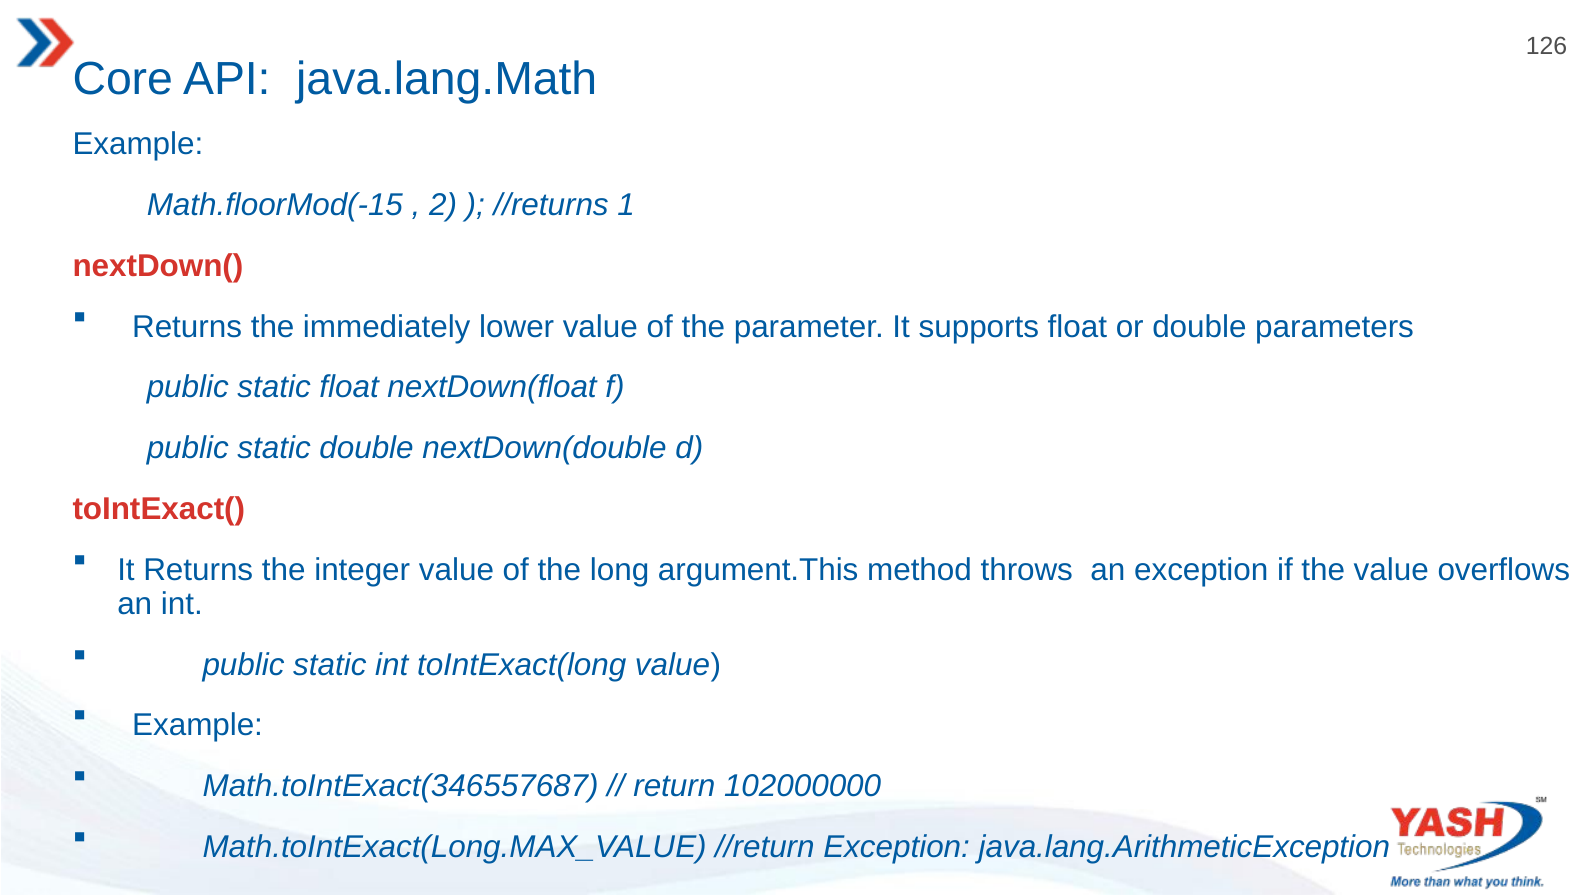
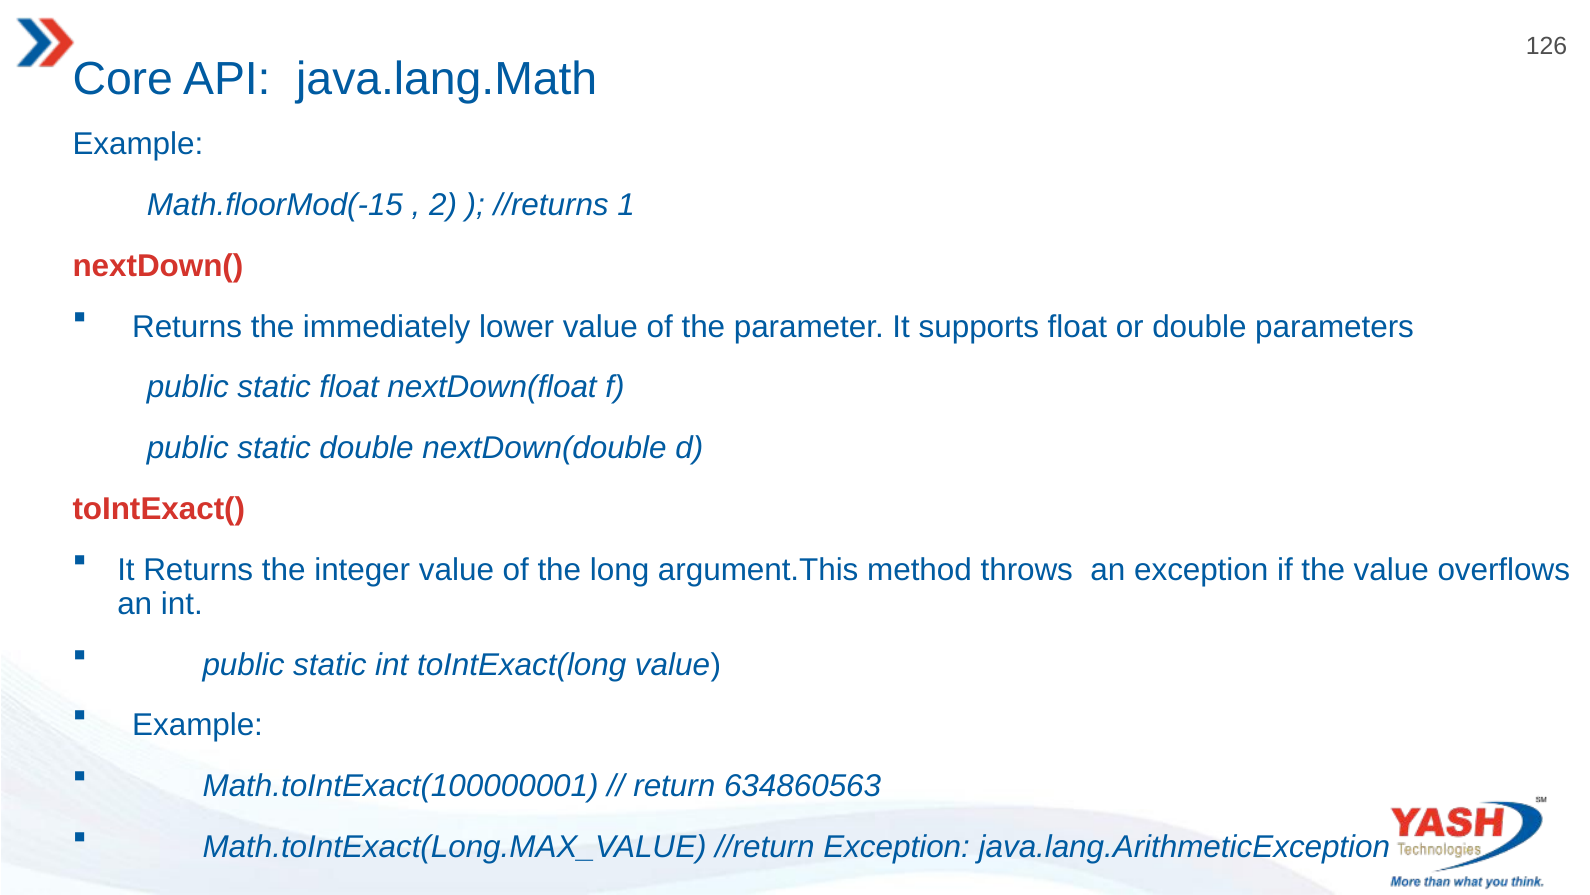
Math.toIntExact(346557687: Math.toIntExact(346557687 -> Math.toIntExact(100000001 (401, 786)
102000000: 102000000 -> 634860563 (803, 786)
